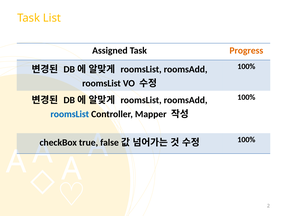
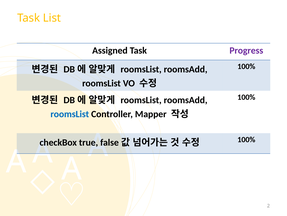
Progress colour: orange -> purple (246, 50)
